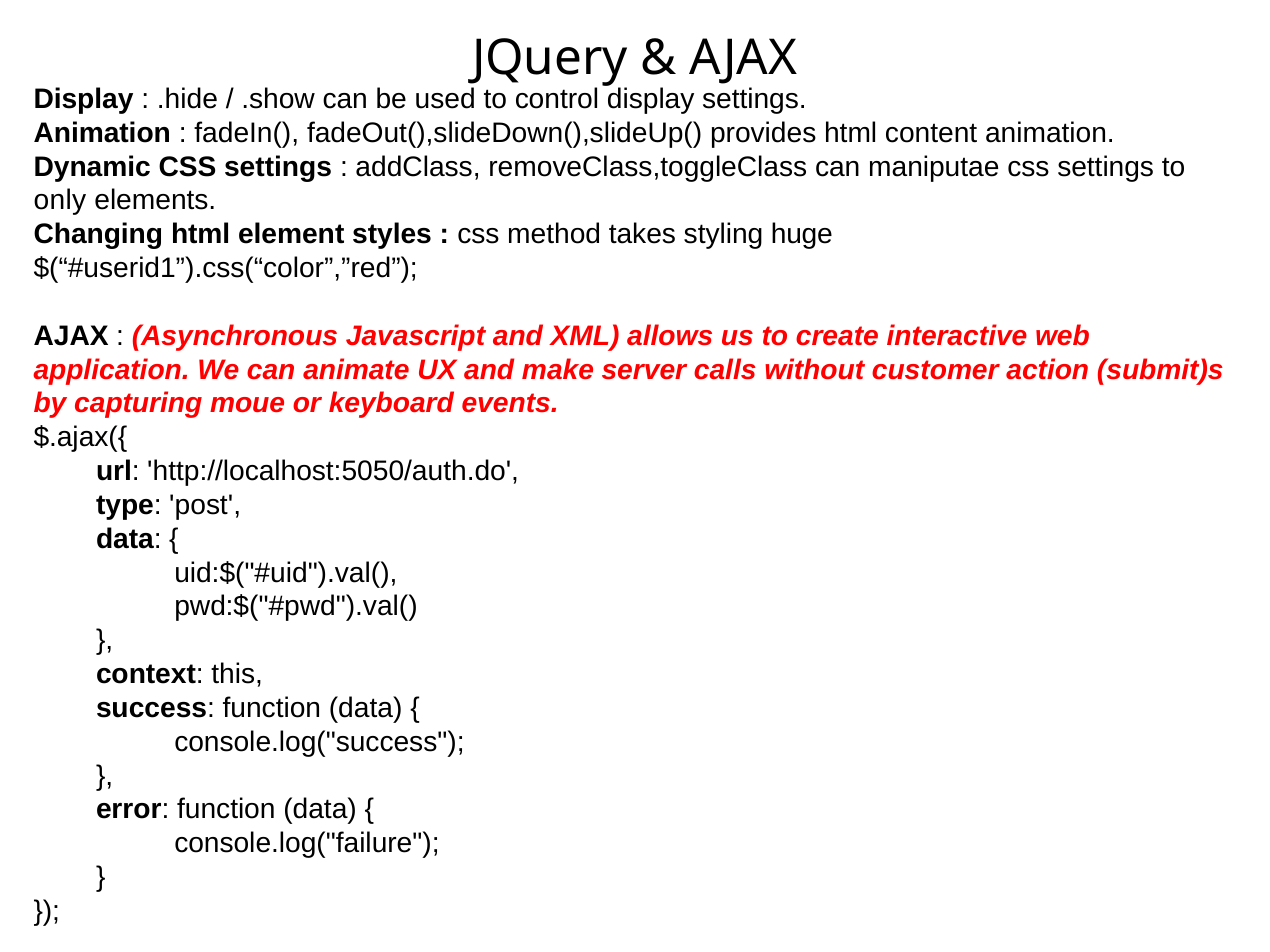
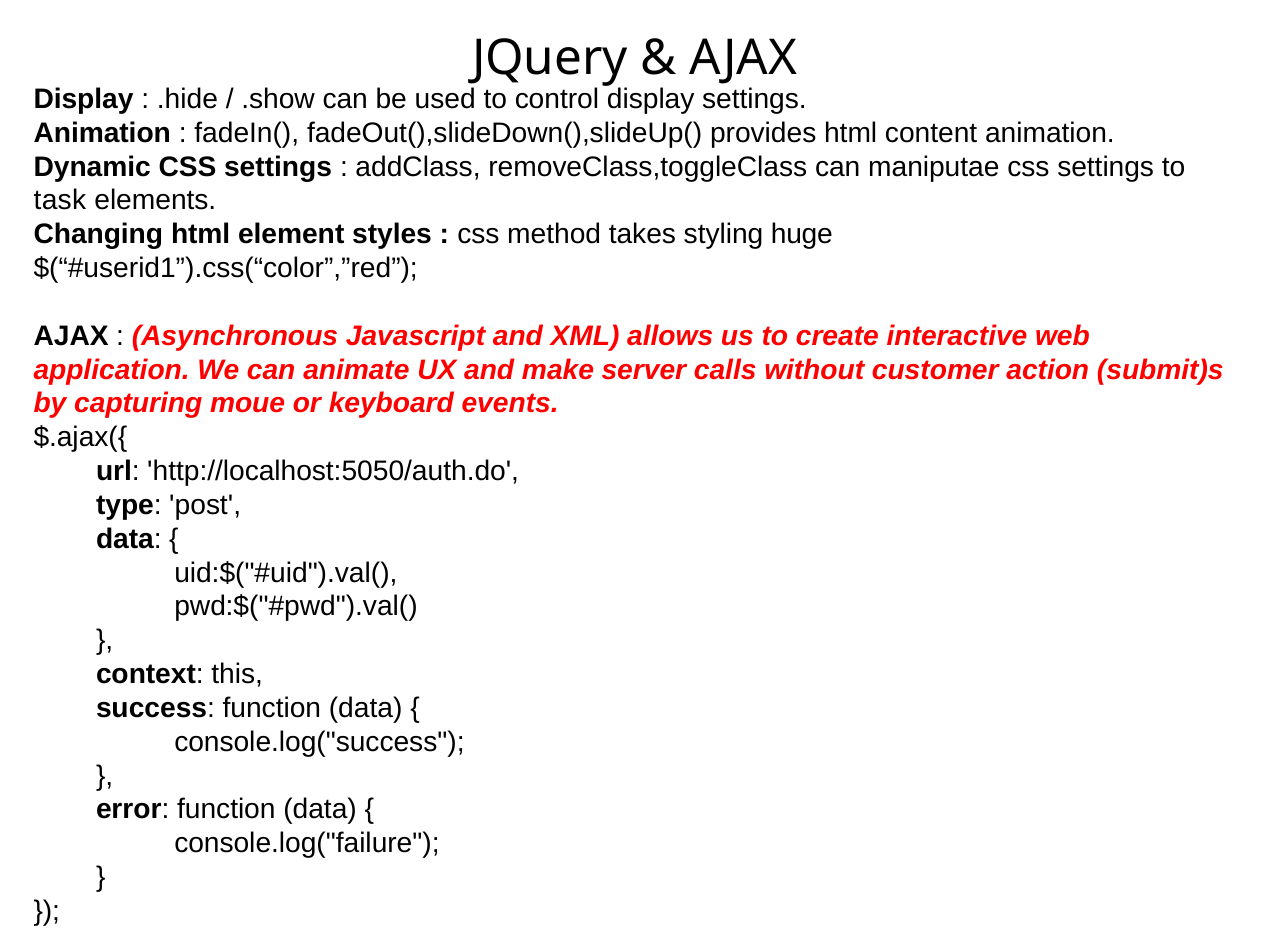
only: only -> task (60, 201)
